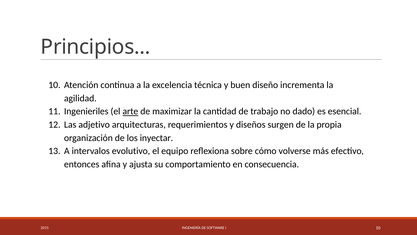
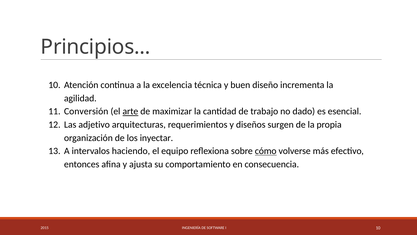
Ingenieriles: Ingenieriles -> Conversión (86, 111)
evolutivo: evolutivo -> haciendo (131, 151)
cómo underline: none -> present (266, 151)
